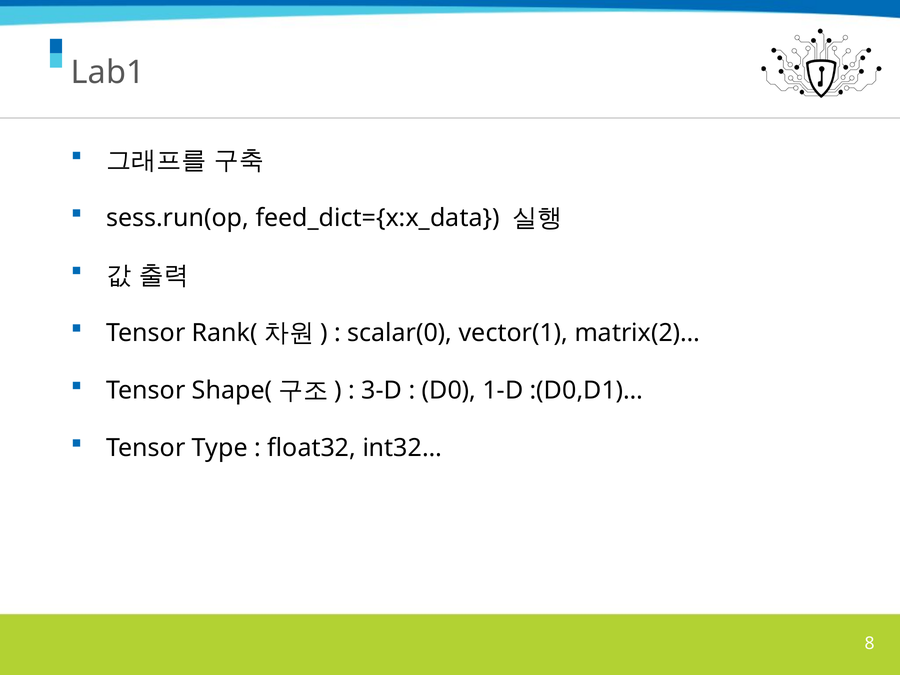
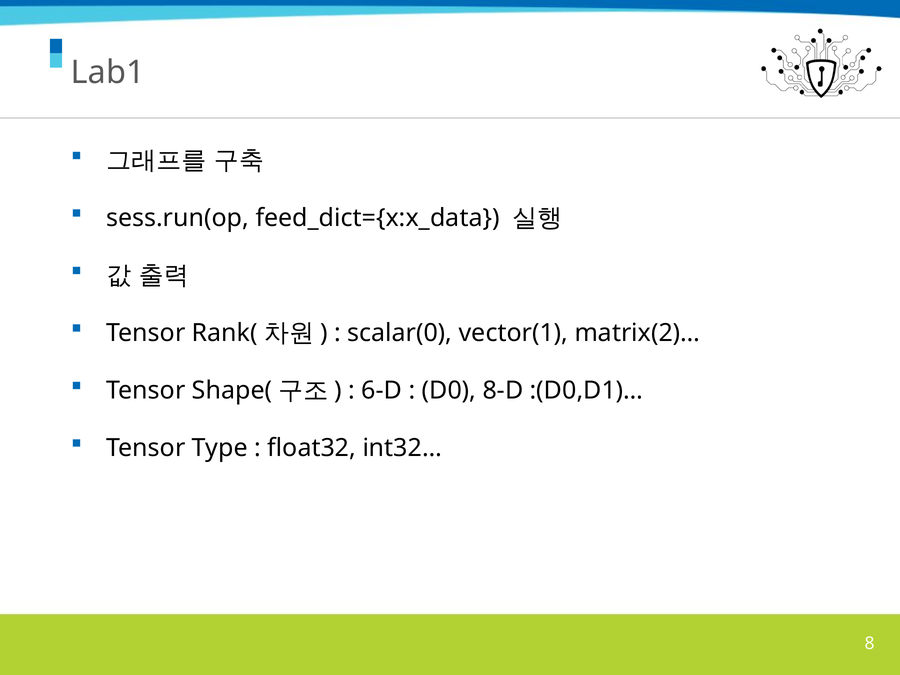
3-D: 3-D -> 6-D (382, 390)
1-D: 1-D -> 8-D (503, 390)
